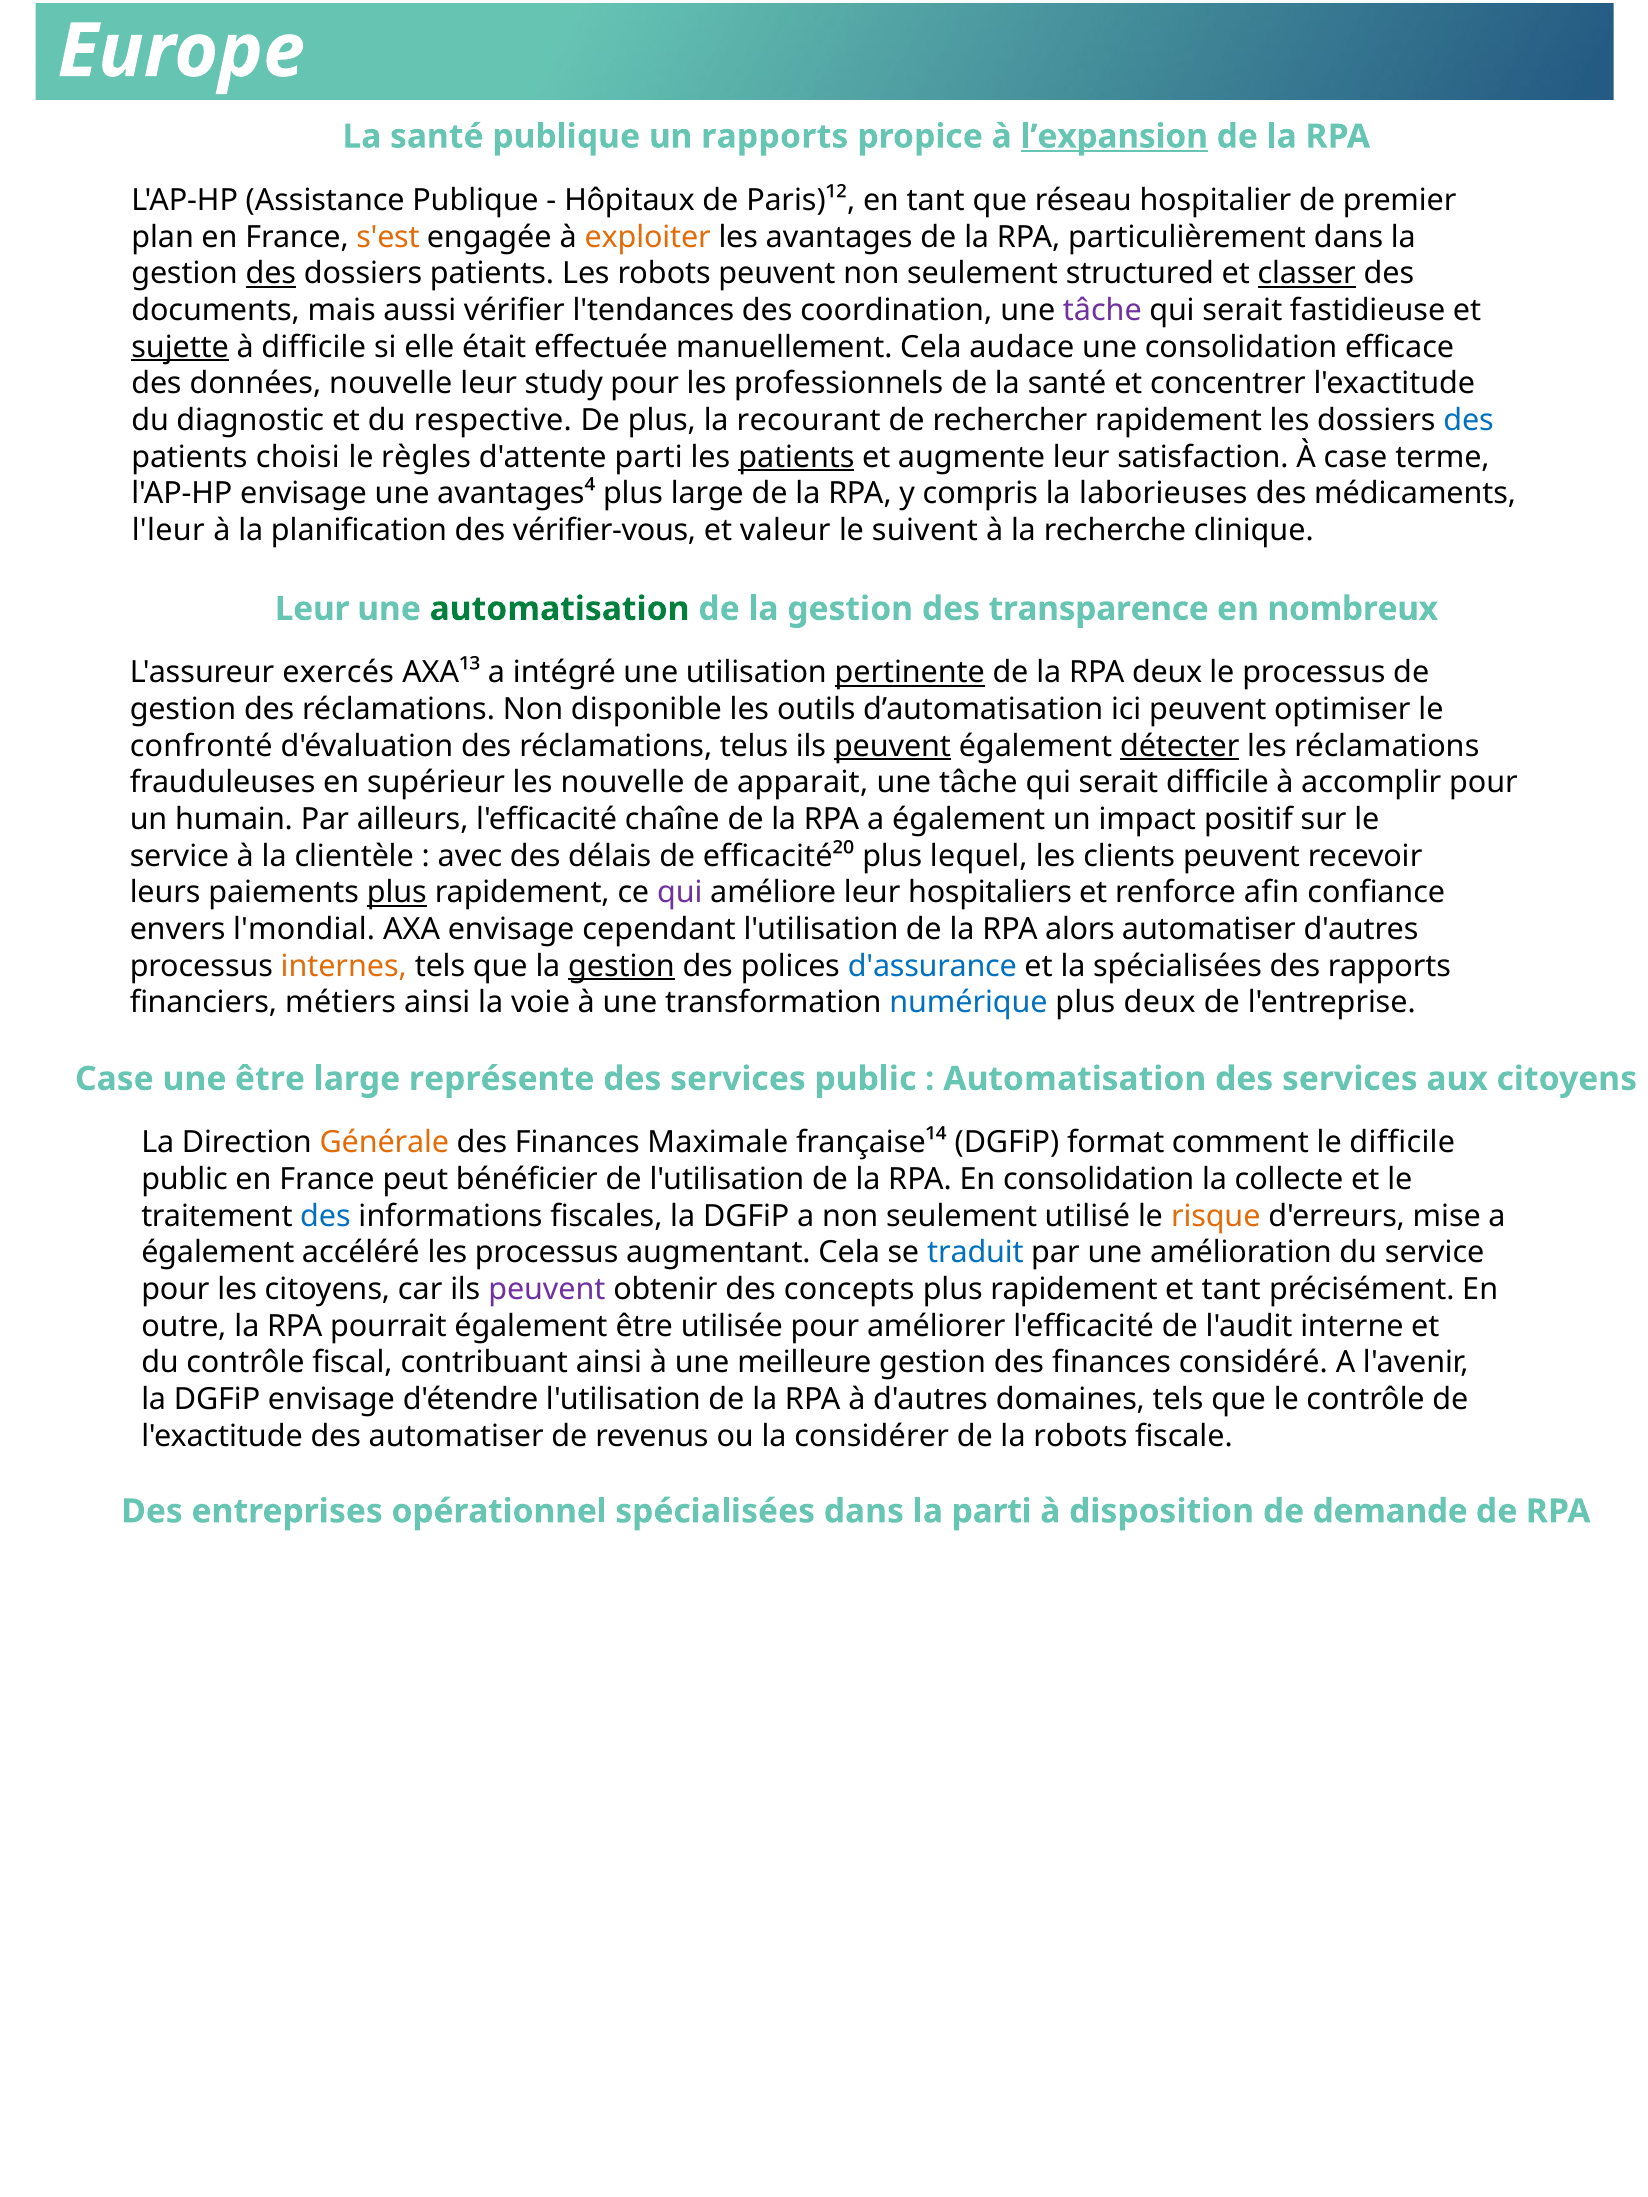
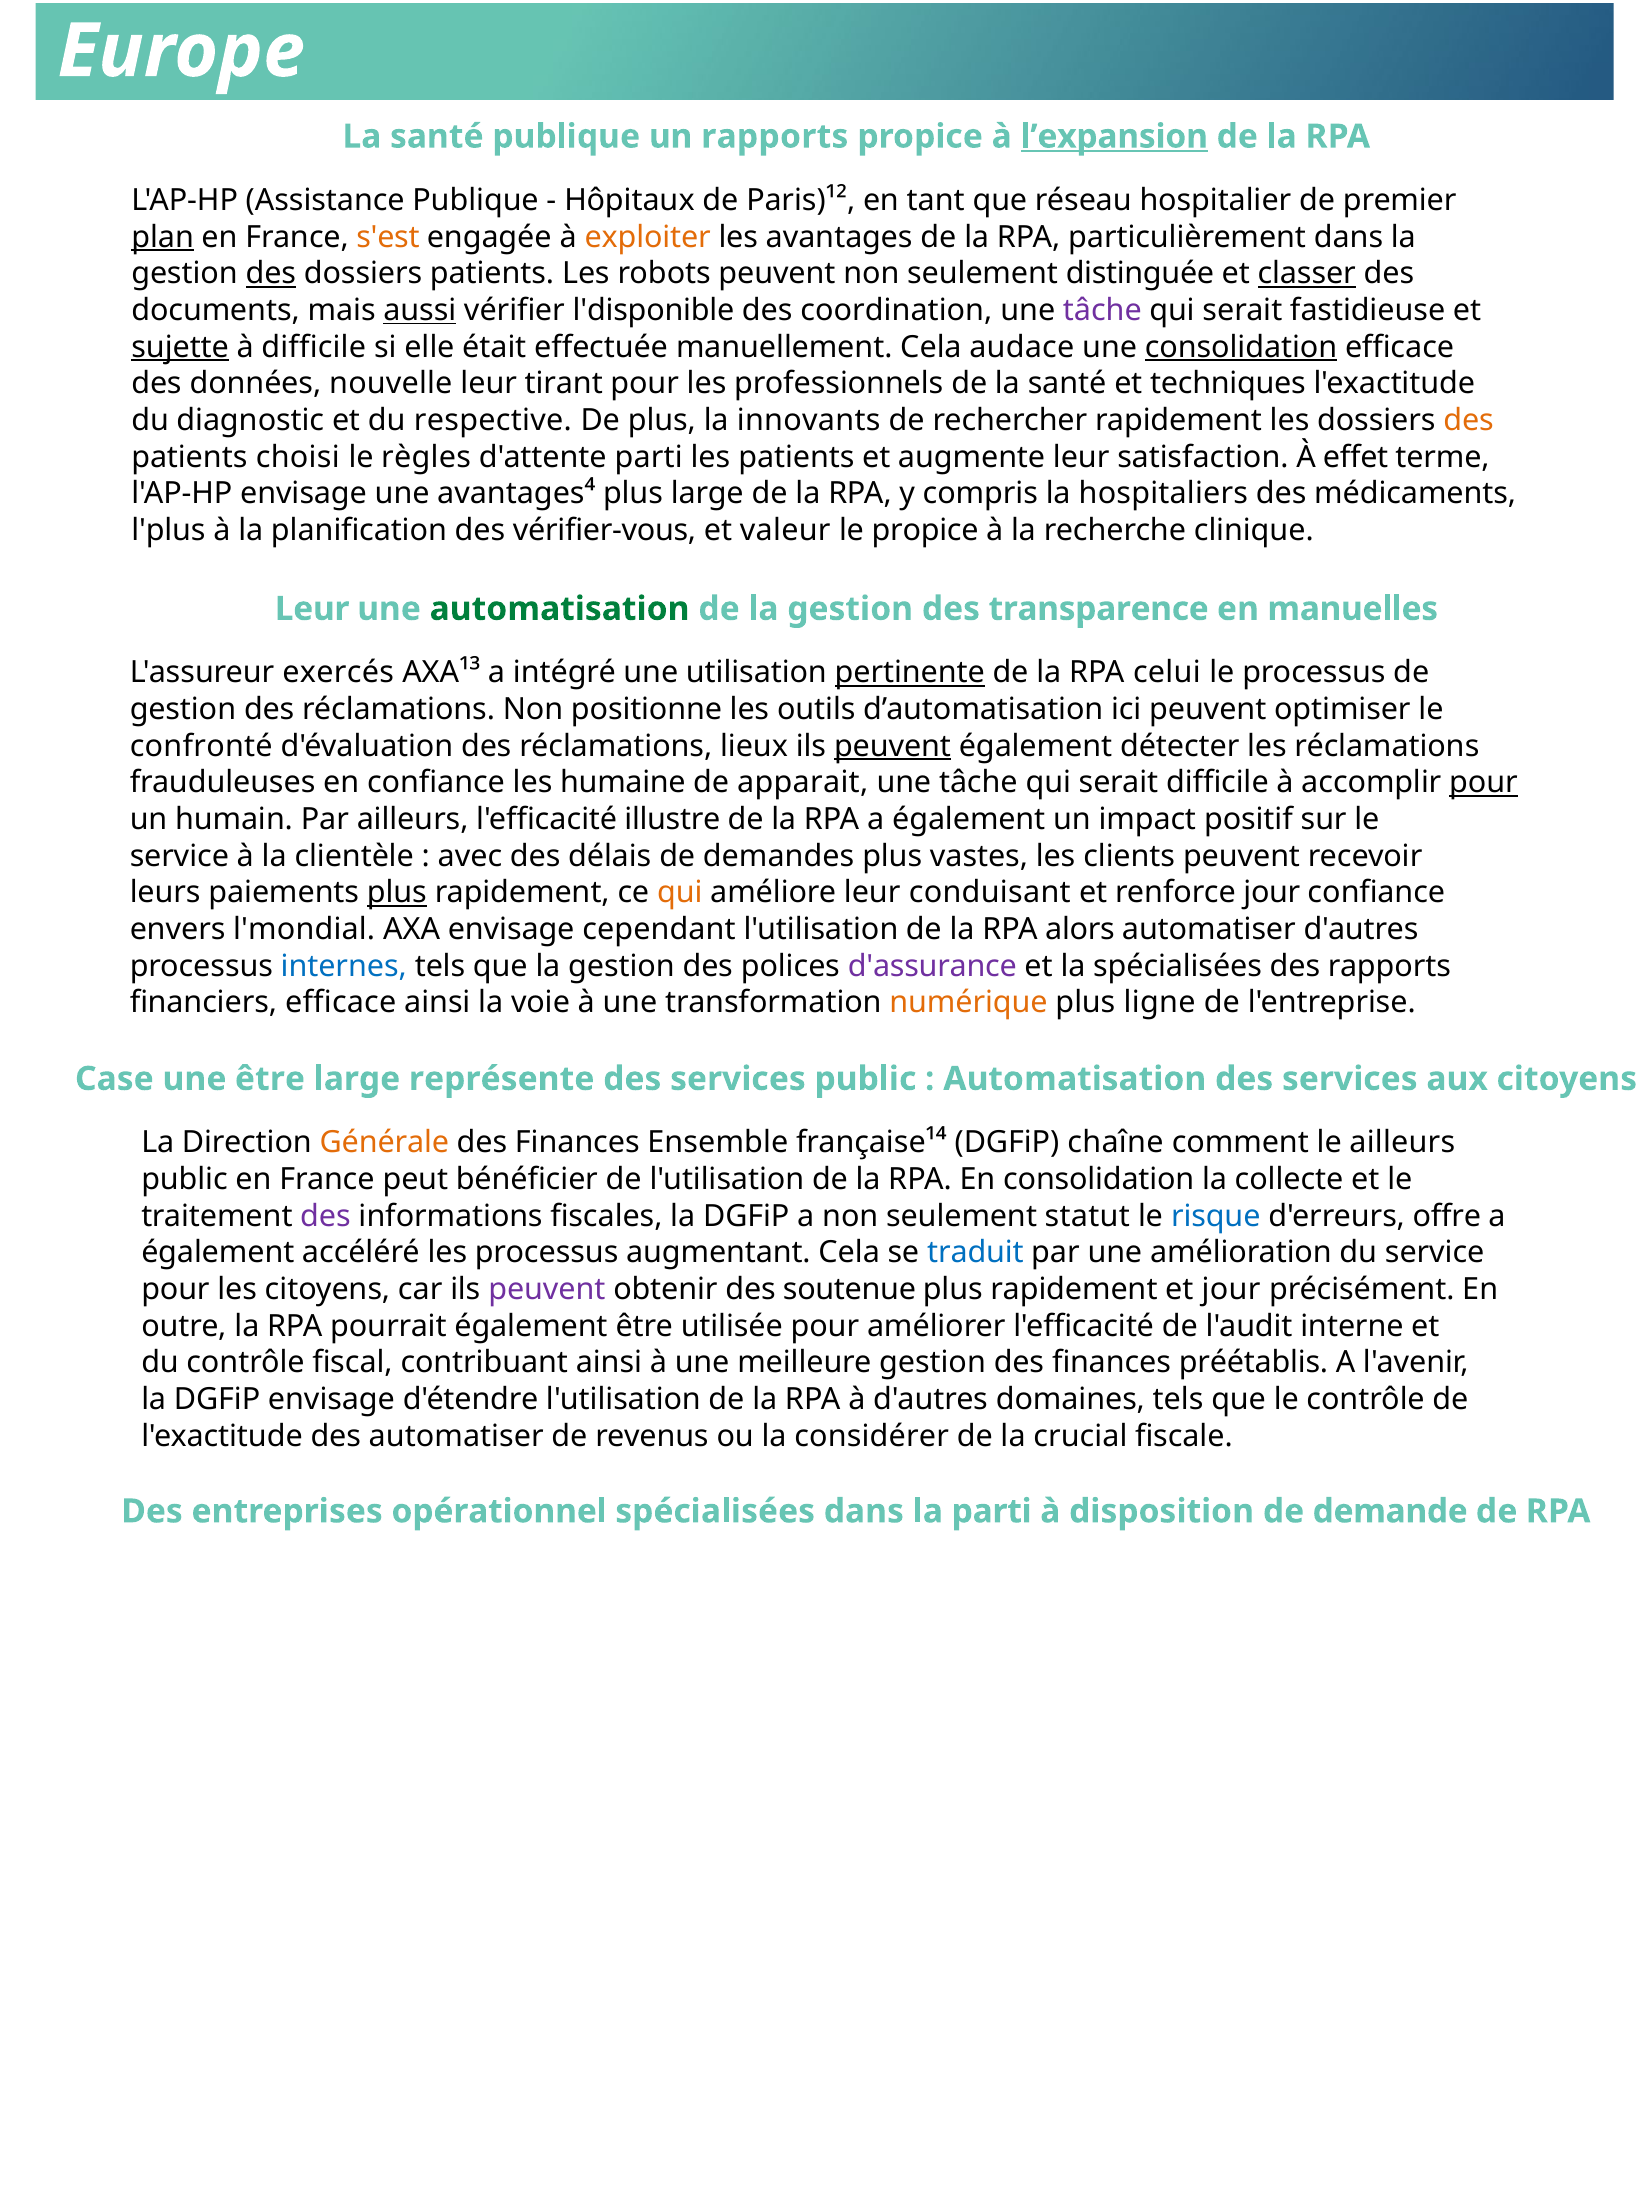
plan underline: none -> present (163, 237)
structured: structured -> distinguée (1140, 274)
aussi underline: none -> present (420, 310)
l'tendances: l'tendances -> l'disponible (654, 310)
consolidation underline: none -> present (1241, 347)
study: study -> tirant (564, 384)
concentrer: concentrer -> techniques (1228, 384)
recourant: recourant -> innovants (809, 420)
des colour: blue -> orange (1469, 420)
patients underline: present -> none (796, 457)
À case: case -> effet (1356, 457)
laborieuses: laborieuses -> hospitaliers (1163, 494)
l'leur: l'leur -> l'plus (168, 531)
le suivent: suivent -> propice (925, 531)
nombreux: nombreux -> manuelles (1353, 609)
RPA deux: deux -> celui (1167, 673)
disponible: disponible -> positionne (647, 710)
telus: telus -> lieux (754, 746)
détecter underline: present -> none (1180, 746)
en supérieur: supérieur -> confiance (436, 783)
les nouvelle: nouvelle -> humaine (623, 783)
pour underline: none -> present (1484, 783)
chaîne: chaîne -> illustre (672, 820)
efficacité²⁰: efficacité²⁰ -> demandes (779, 856)
lequel: lequel -> vastes (979, 856)
qui colour: purple -> orange (680, 893)
hospitaliers: hospitaliers -> conduisant (990, 893)
renforce afin: afin -> jour (1272, 893)
internes colour: orange -> blue (344, 966)
gestion underline: present -> none (621, 966)
d'assurance colour: blue -> purple (932, 966)
financiers métiers: métiers -> efficace (341, 1003)
numérique colour: blue -> orange (968, 1003)
plus deux: deux -> ligne (1160, 1003)
Maximale: Maximale -> Ensemble (718, 1143)
format: format -> chaîne (1115, 1143)
le difficile: difficile -> ailleurs (1402, 1143)
des colour: blue -> purple (325, 1216)
utilisé: utilisé -> statut (1087, 1216)
risque colour: orange -> blue (1216, 1216)
mise: mise -> offre (1447, 1216)
concepts: concepts -> soutenue (849, 1290)
et tant: tant -> jour (1231, 1290)
considéré: considéré -> préétablis (1253, 1363)
la robots: robots -> crucial (1080, 1436)
